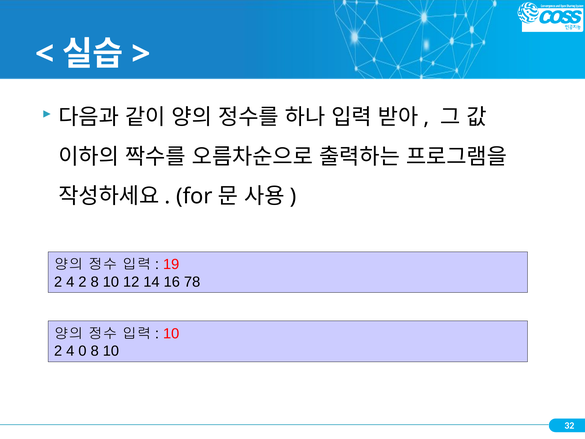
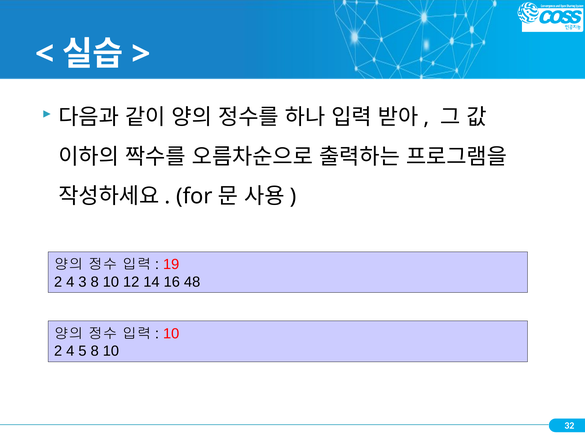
4 2: 2 -> 3 (82, 282)
78: 78 -> 48 (192, 282)
0: 0 -> 5 (82, 351)
